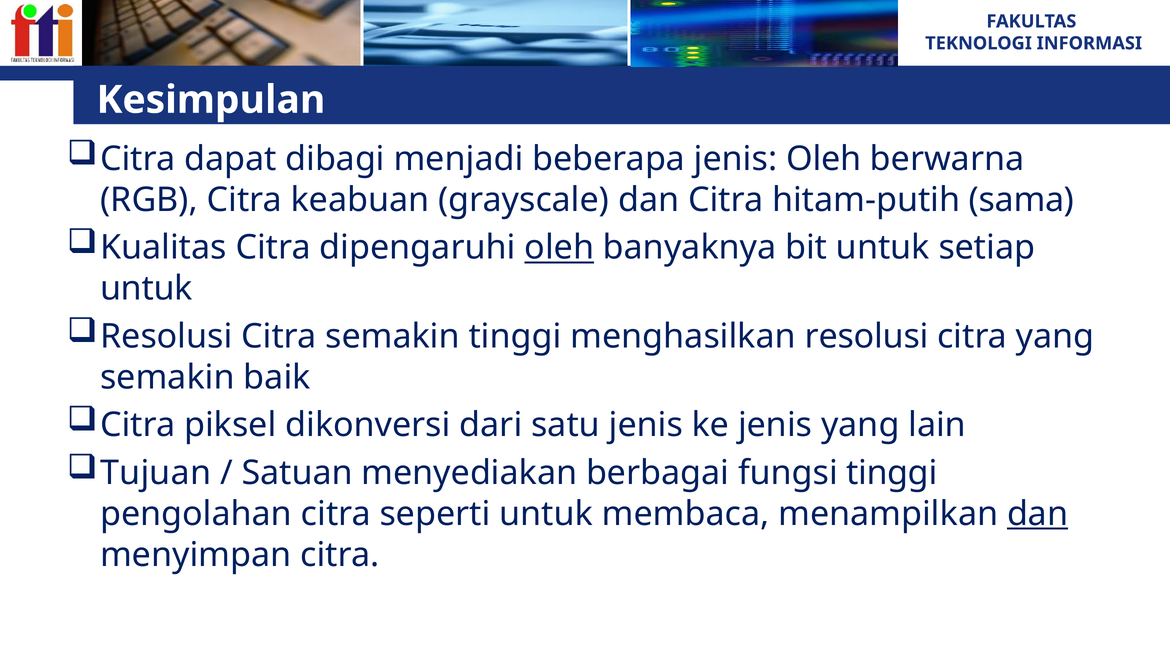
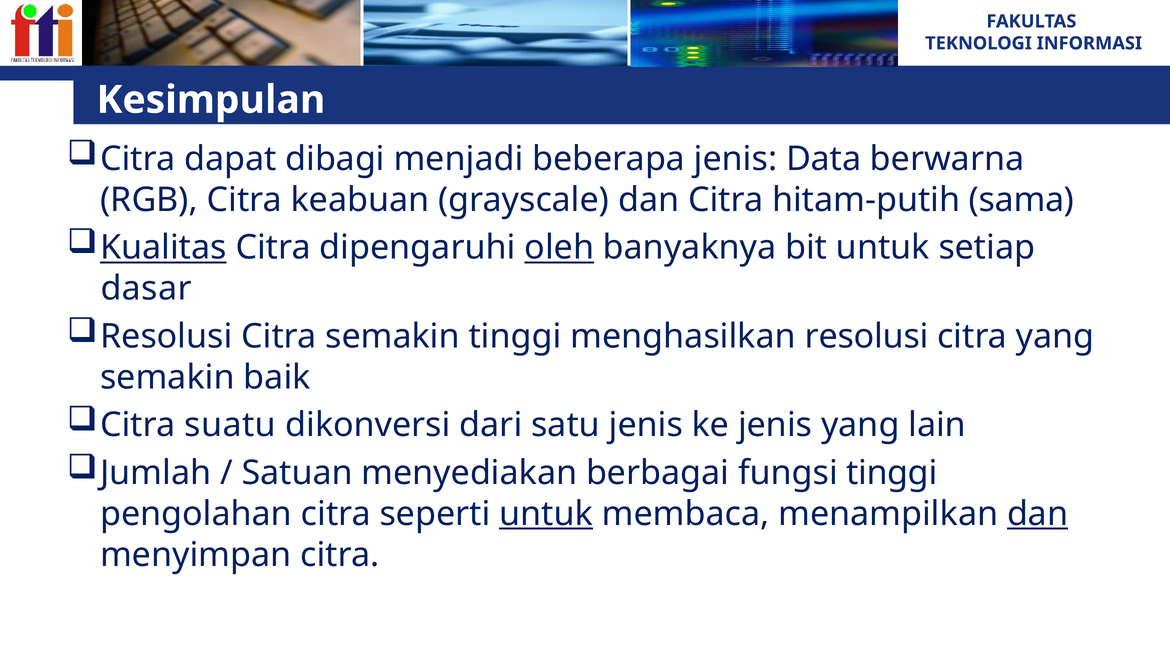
jenis Oleh: Oleh -> Data (824, 159)
Kualitas underline: none -> present (163, 248)
untuk: untuk -> dasar (146, 289)
piksel: piksel -> suatu (230, 425)
Tujuan: Tujuan -> Jumlah (156, 473)
untuk underline: none -> present (546, 514)
